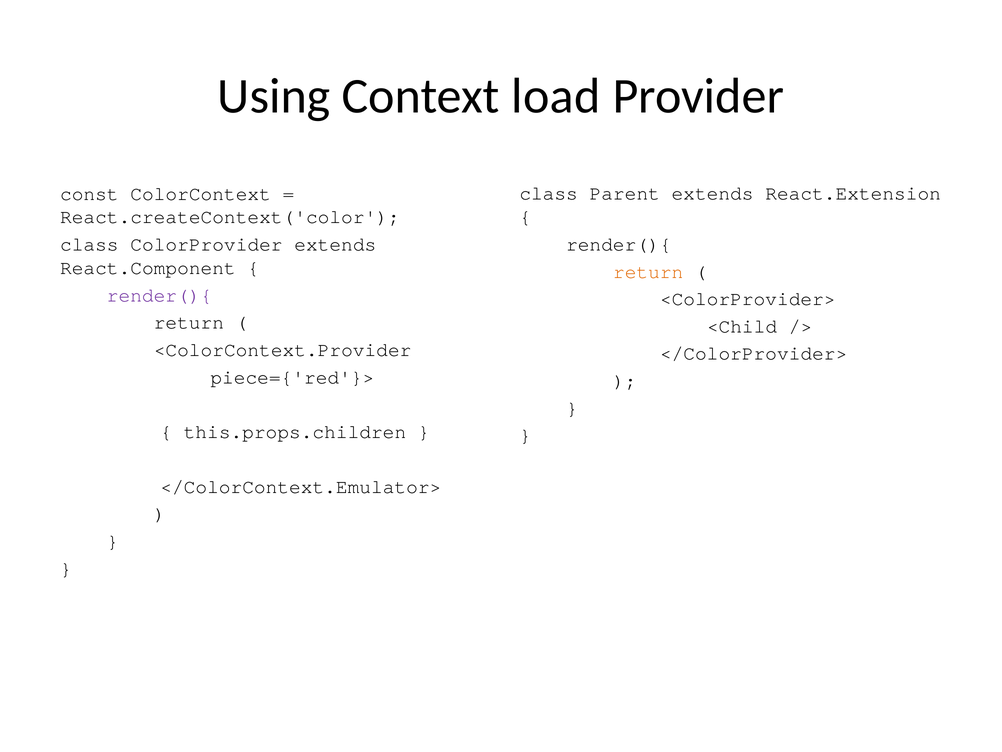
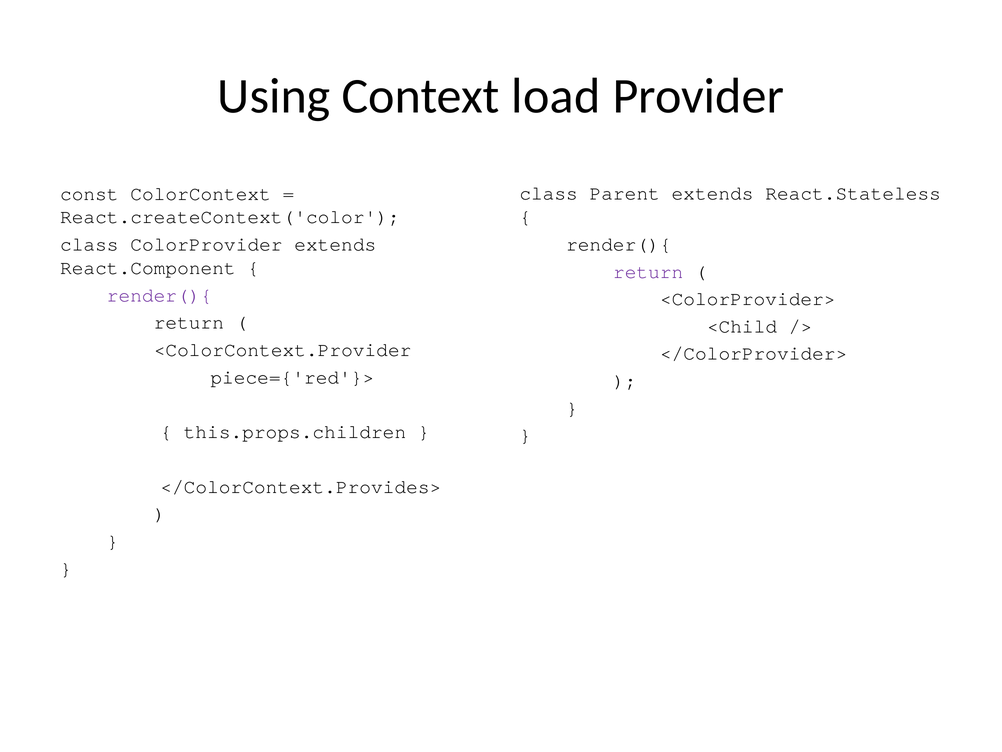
React.Extension: React.Extension -> React.Stateless (853, 193)
return colour: orange -> purple (648, 271)
</ColorContext.Emulator>: </ColorContext.Emulator> -> </ColorContext.Provides> (301, 486)
